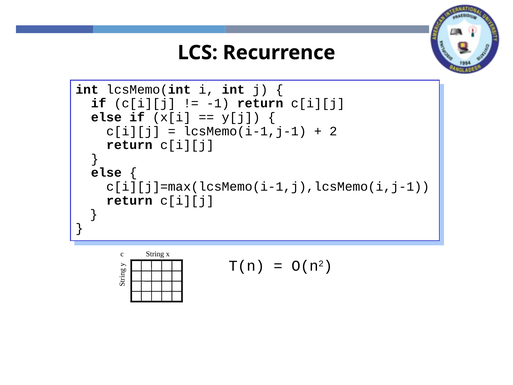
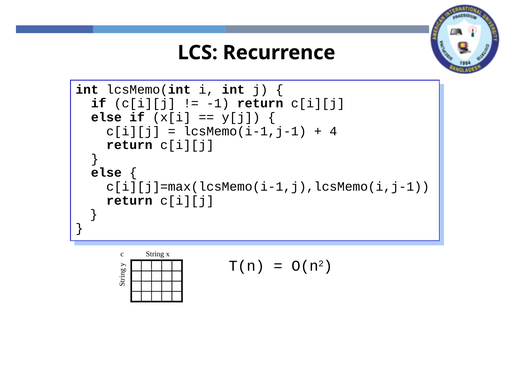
2: 2 -> 4 (333, 131)
